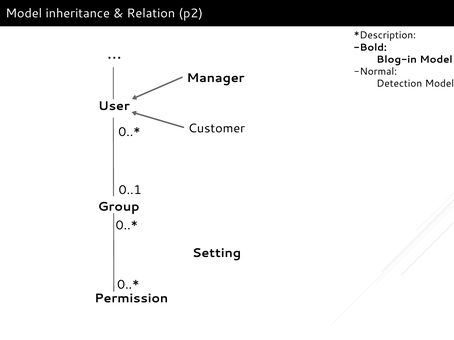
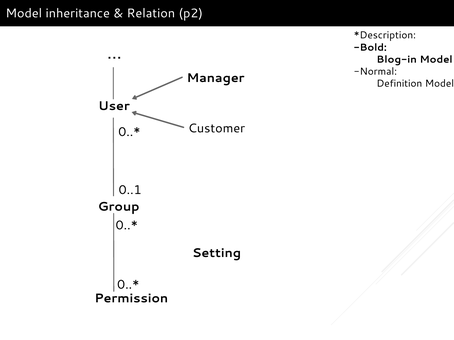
Detection: Detection -> Definition (399, 84)
